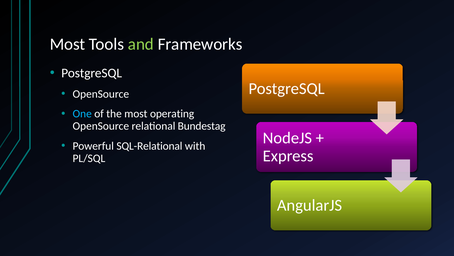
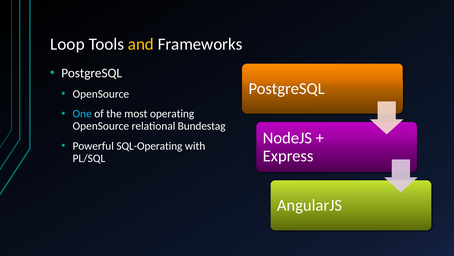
Most: Most -> Loop (67, 44)
and colour: light green -> yellow (141, 44)
SQL-Relational: SQL-Relational -> SQL-Operating (149, 146)
